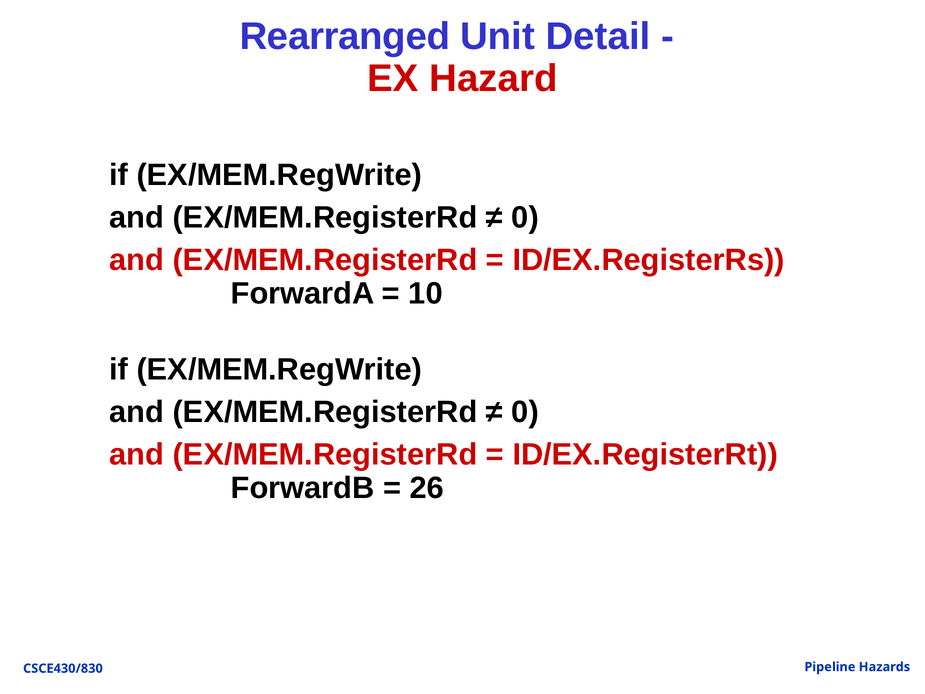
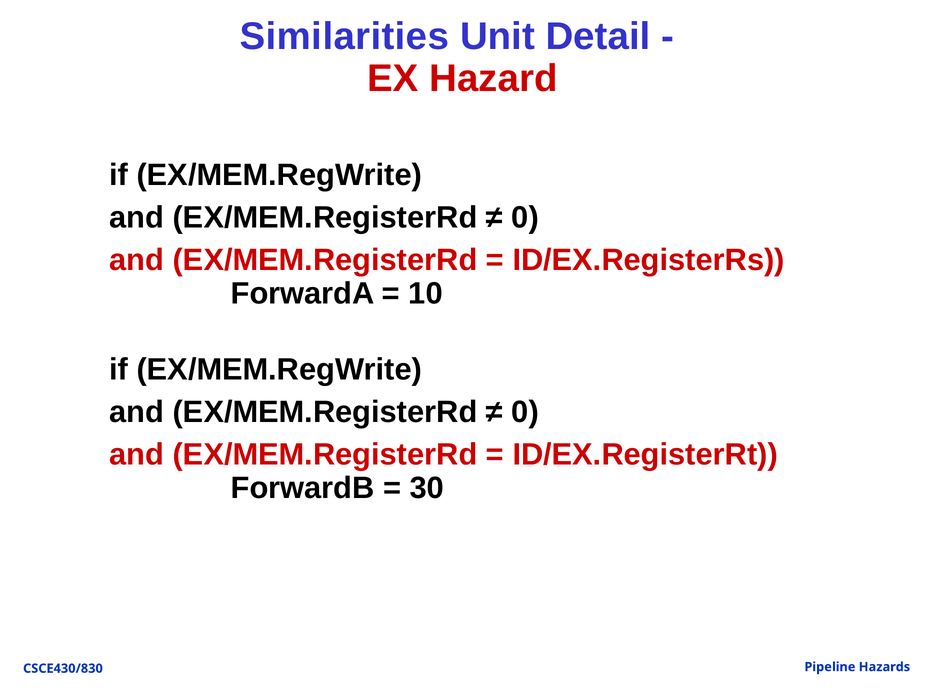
Rearranged: Rearranged -> Similarities (344, 37)
26: 26 -> 30 (427, 488)
